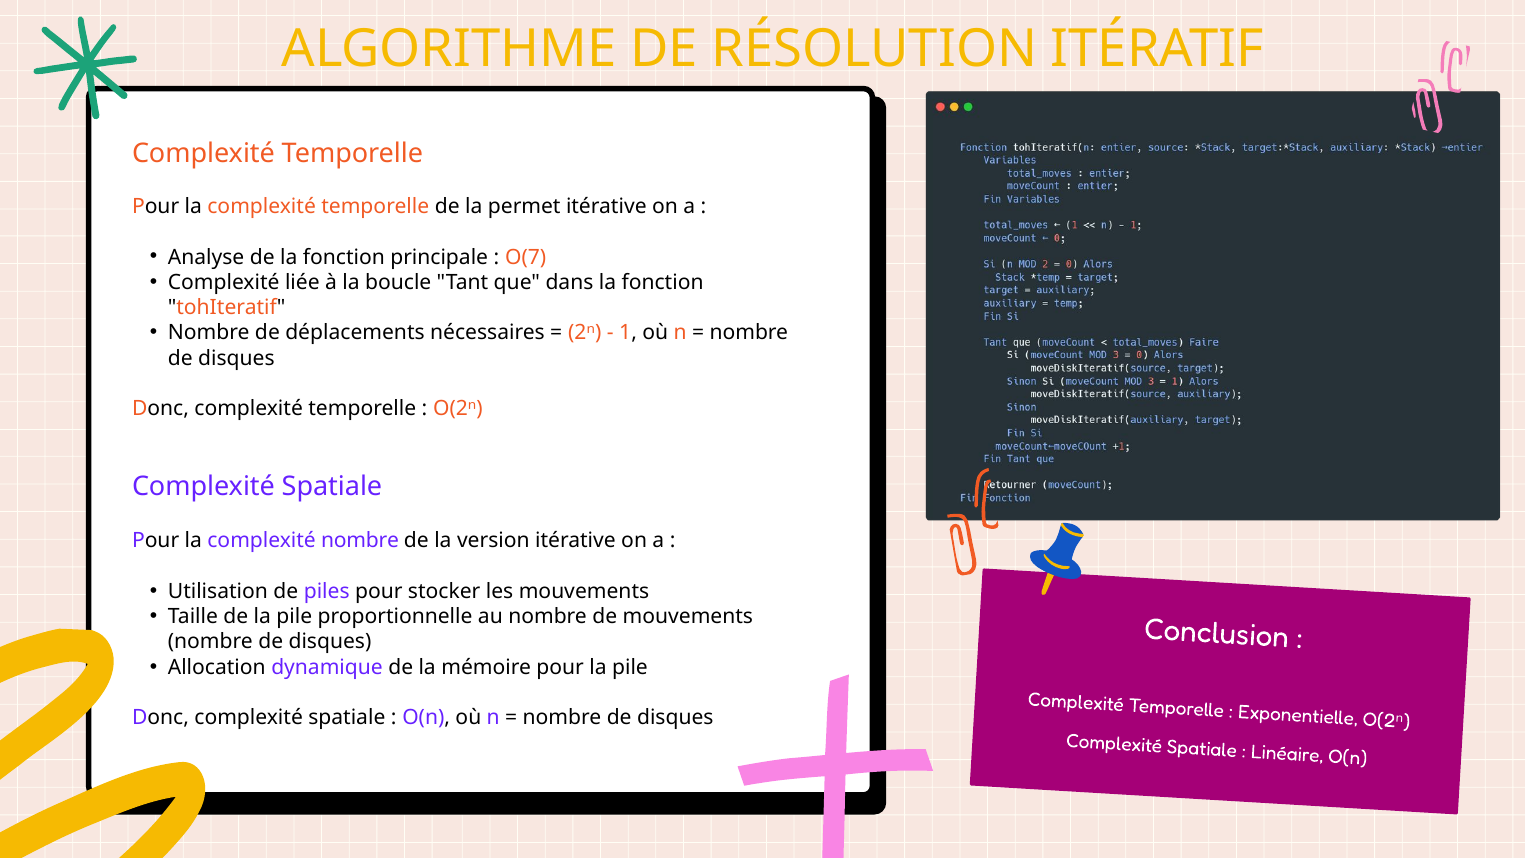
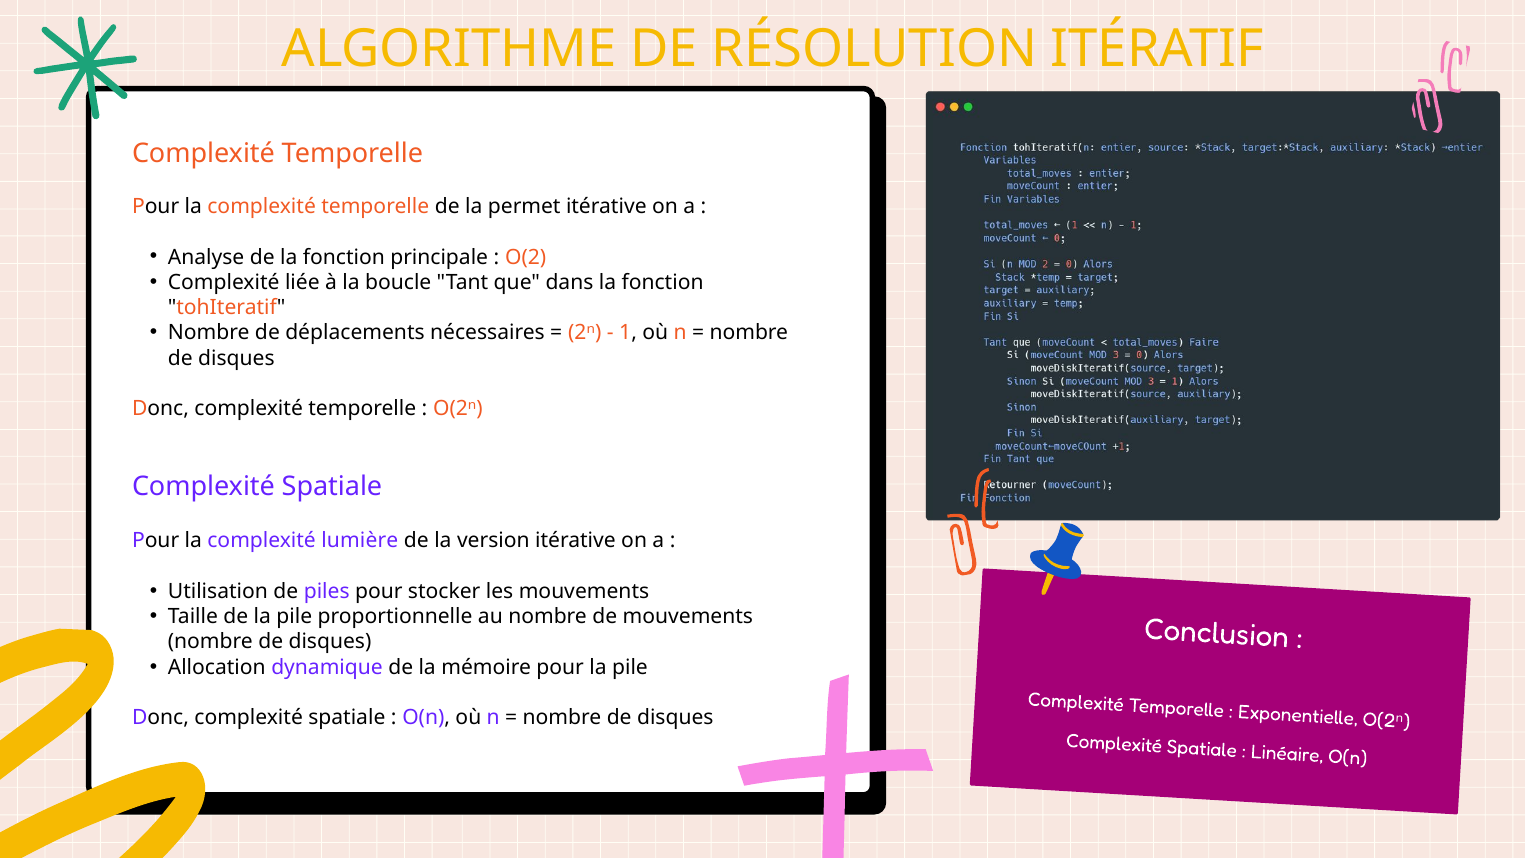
O(7: O(7 -> O(2 (526, 257)
complexité nombre: nombre -> lumière (360, 541)
